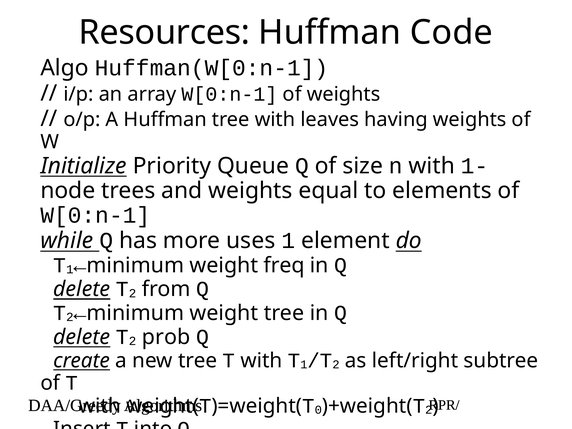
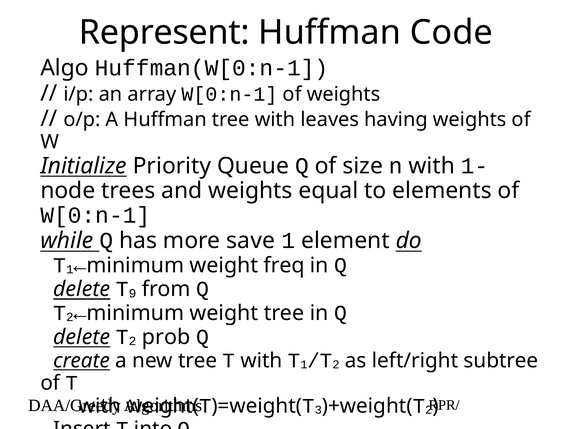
Resources: Resources -> Represent (164, 33)
uses: uses -> save (251, 241)
2: 2 -> 9 (133, 293)
0: 0 -> 3 (318, 410)
